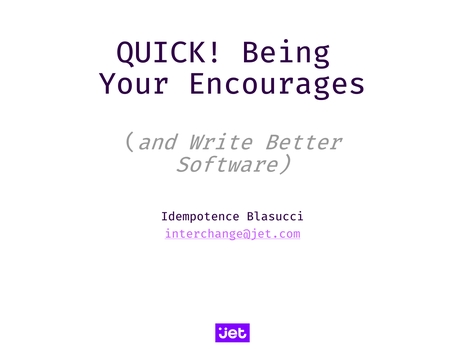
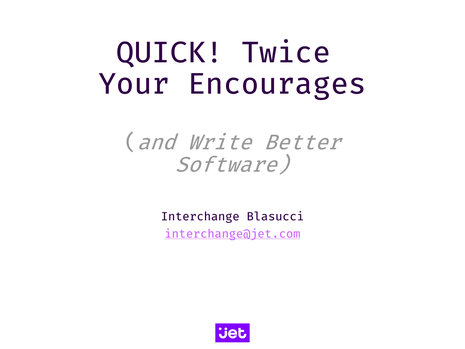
Being: Being -> Twice (286, 53)
Idempotence: Idempotence -> Interchange (200, 216)
